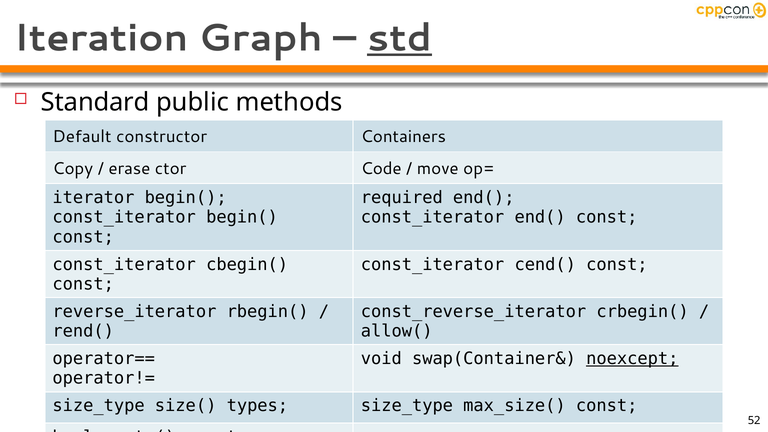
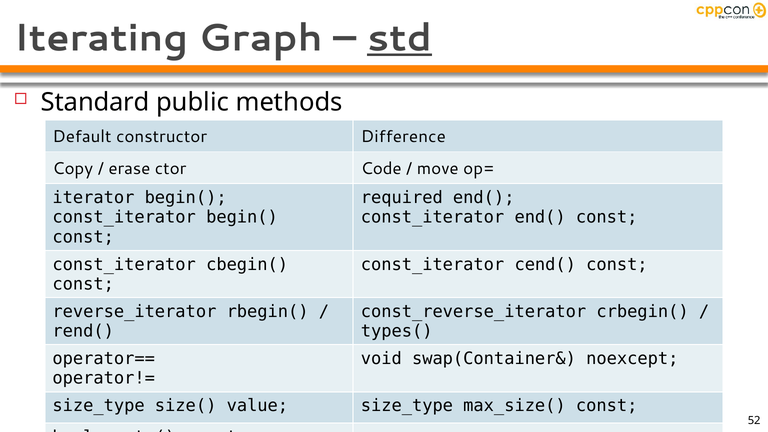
Iteration: Iteration -> Iterating (101, 38)
Containers: Containers -> Difference (403, 137)
allow(: allow( -> types( (397, 331)
noexcept underline: present -> none (632, 359)
types: types -> value (257, 406)
